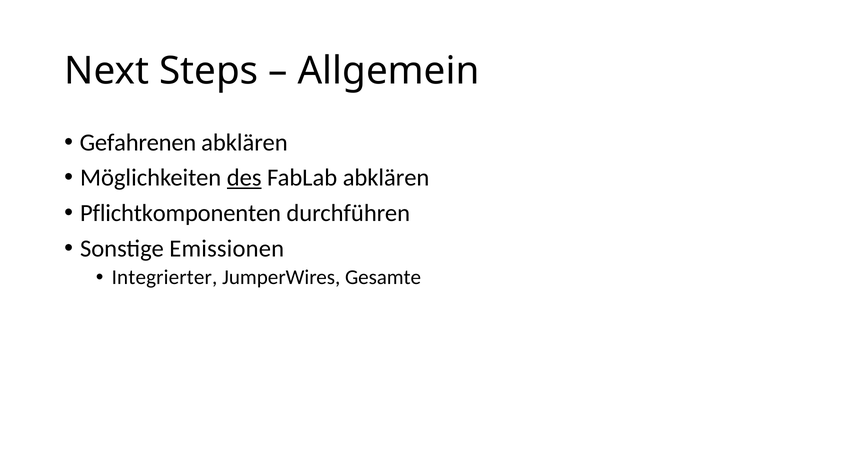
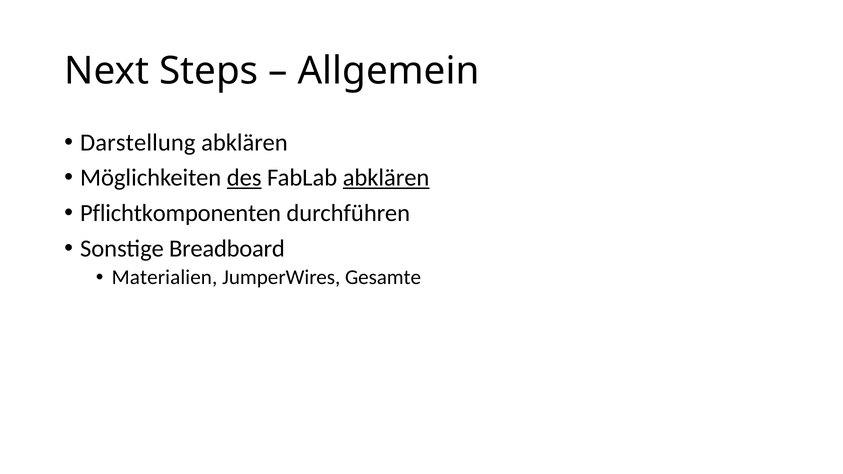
Gefahrenen: Gefahrenen -> Darstellung (138, 143)
abklären underline: none -> present (386, 178)
Emissionen: Emissionen -> Breadboard (227, 249)
Integrierter: Integrierter -> Materialien (164, 278)
